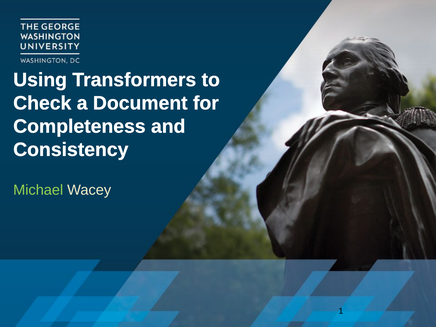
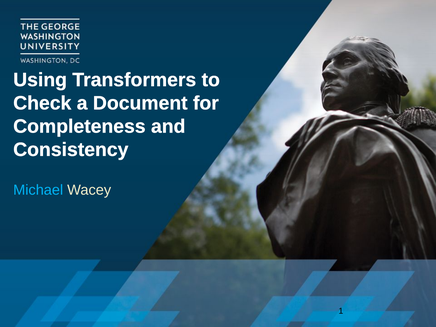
Michael colour: light green -> light blue (38, 190)
